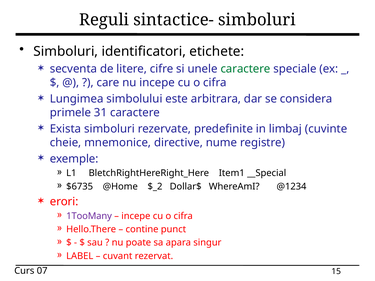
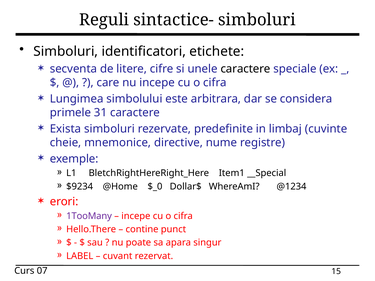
caractere colour: green -> black (245, 69)
$6735: $6735 -> $9234 (80, 187)
$_2: $_2 -> $_0 (155, 187)
